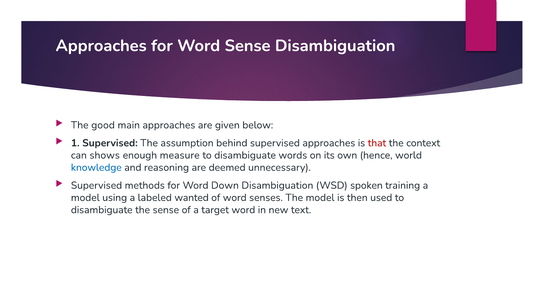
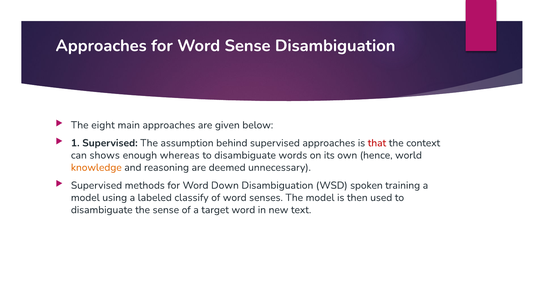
good: good -> eight (103, 125)
measure: measure -> whereas (180, 155)
knowledge colour: blue -> orange (96, 167)
wanted: wanted -> classify (192, 198)
